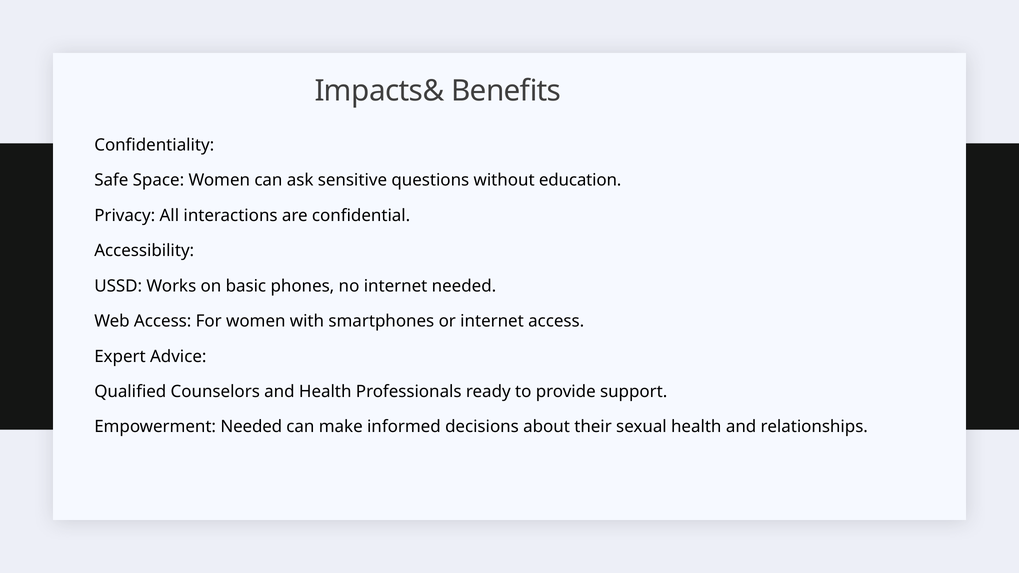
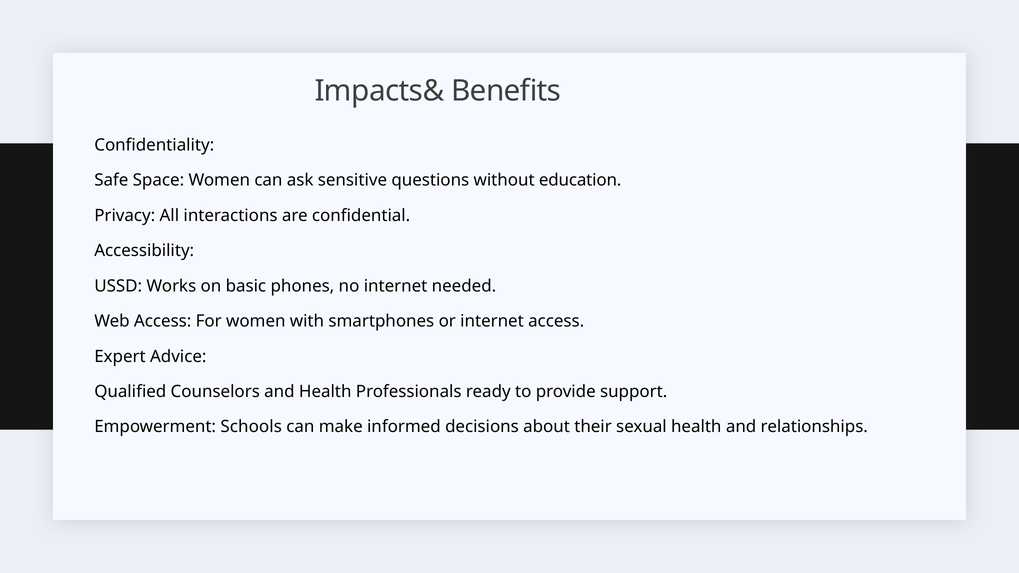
Empowerment Needed: Needed -> Schools (251, 427)
